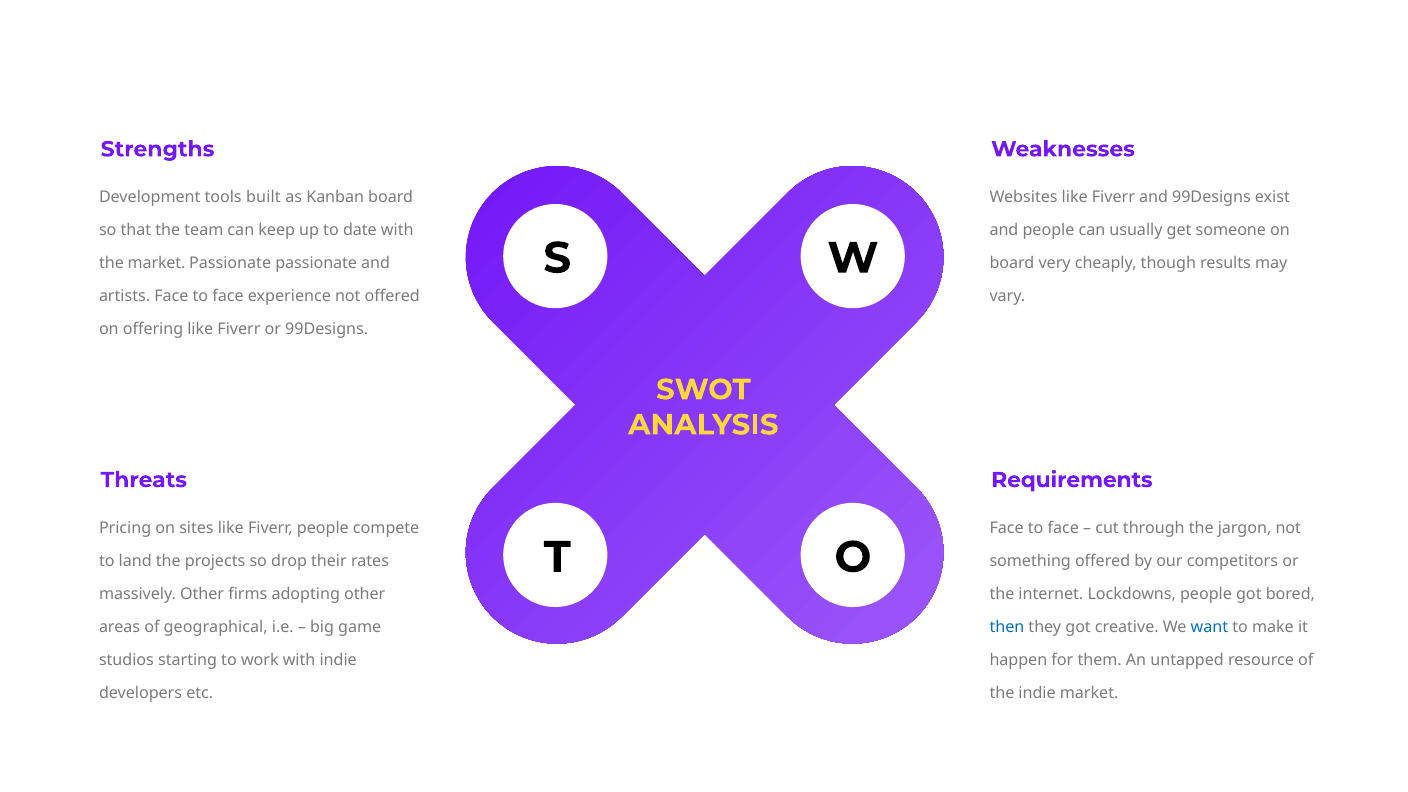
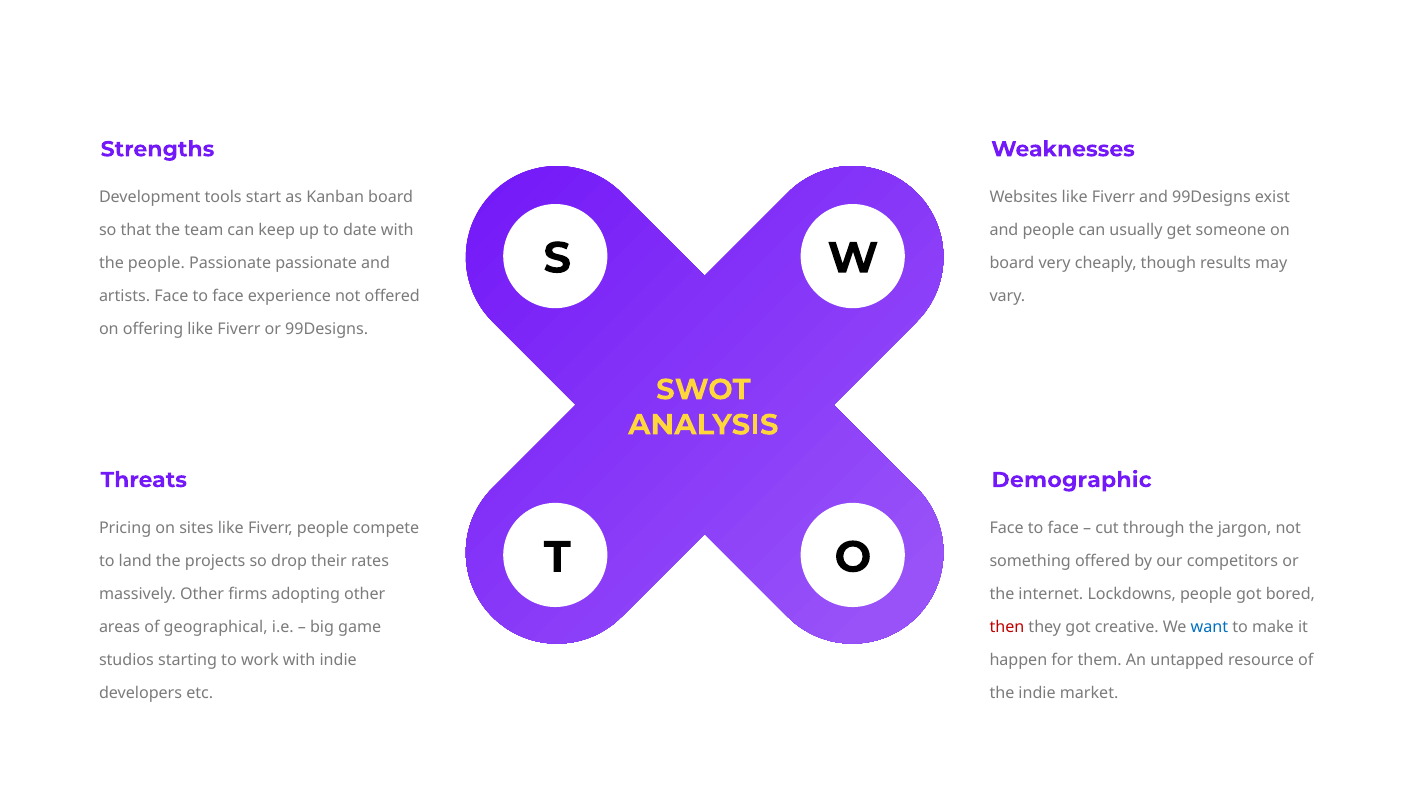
built: built -> start (264, 197)
the market: market -> people (156, 263)
Requirements: Requirements -> Demographic (1072, 480)
then colour: blue -> red (1007, 627)
